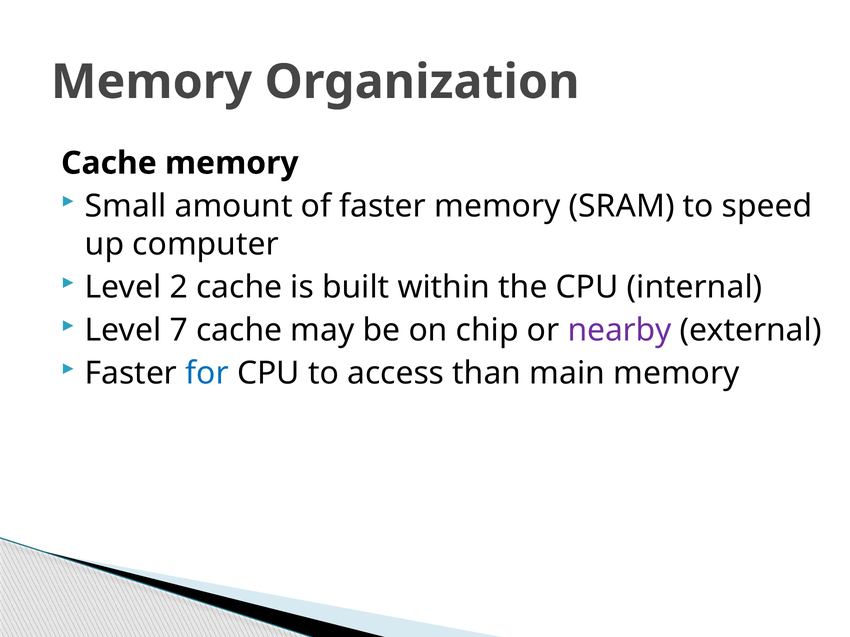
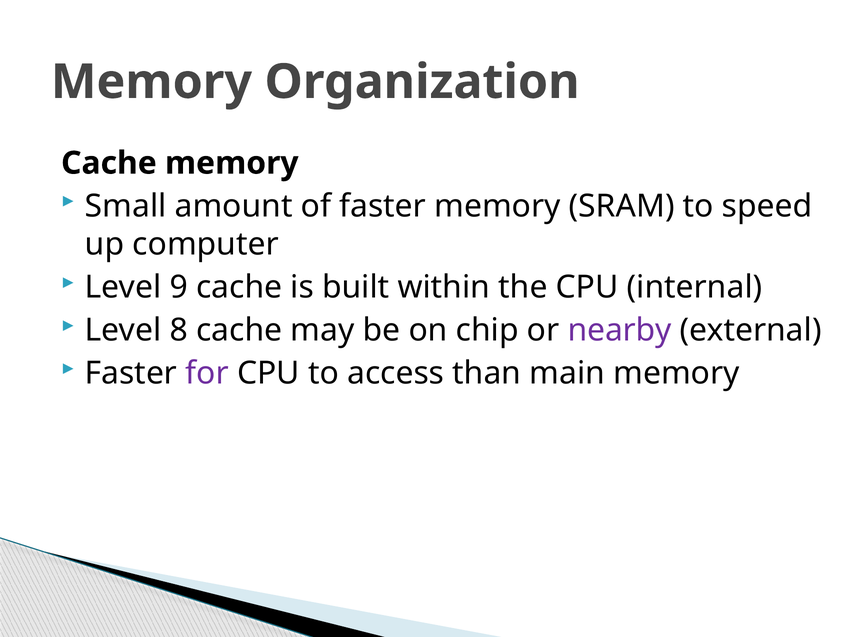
2: 2 -> 9 (179, 288)
7: 7 -> 8 (179, 331)
for colour: blue -> purple (207, 374)
